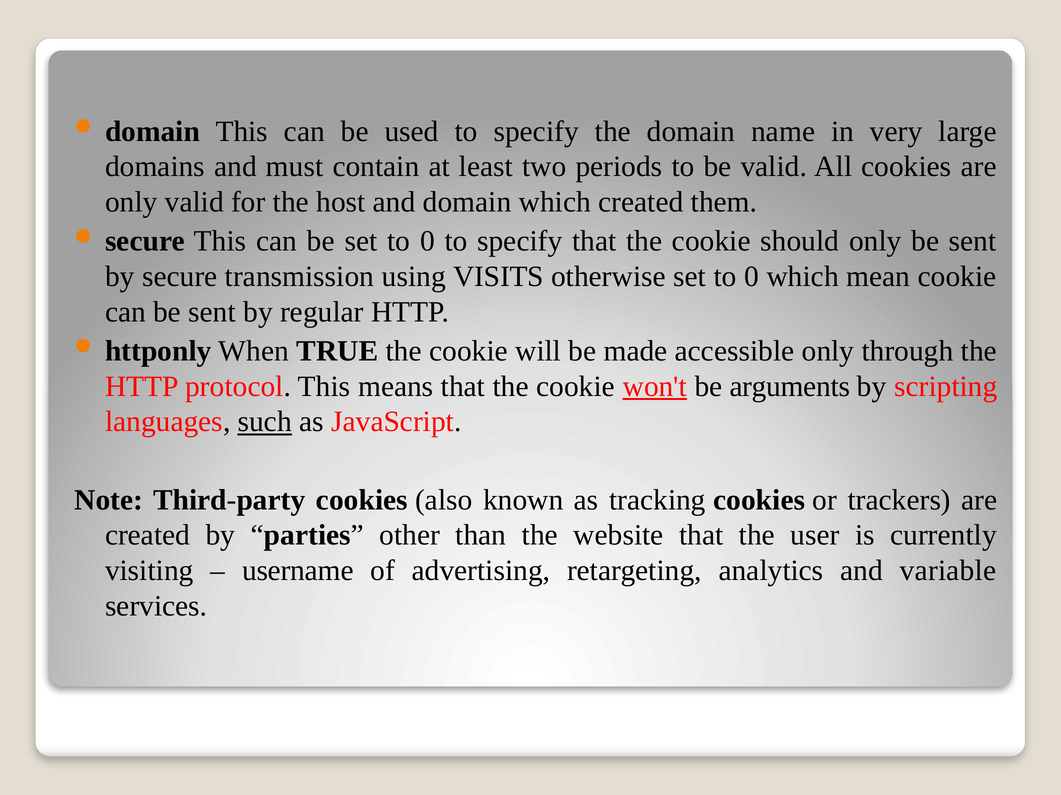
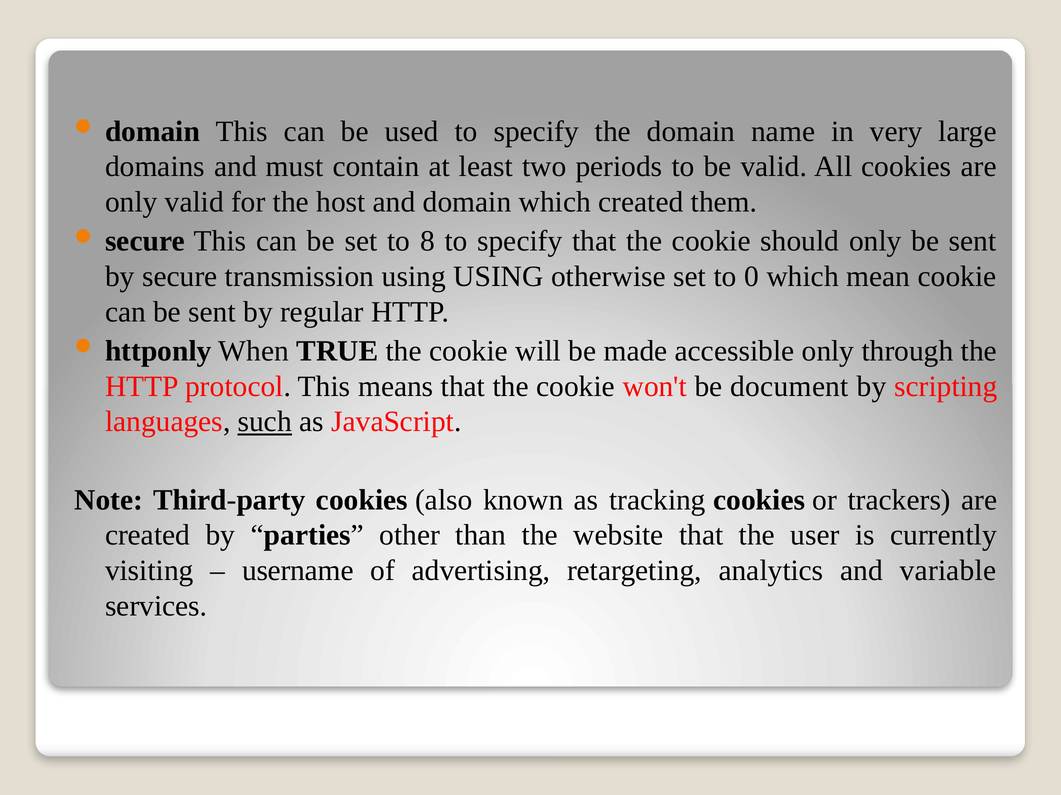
be set to 0: 0 -> 8 (427, 241)
using VISITS: VISITS -> USING (498, 277)
won't underline: present -> none (655, 387)
arguments: arguments -> document (790, 387)
